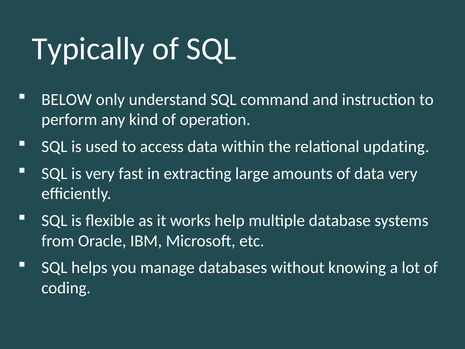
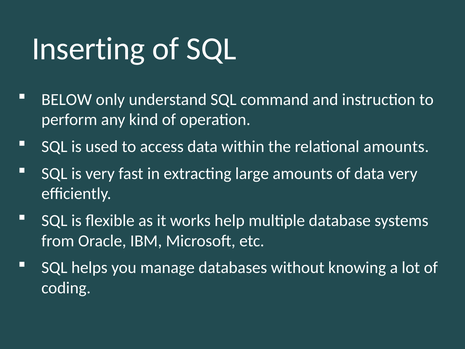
Typically: Typically -> Inserting (88, 49)
relational updating: updating -> amounts (396, 147)
